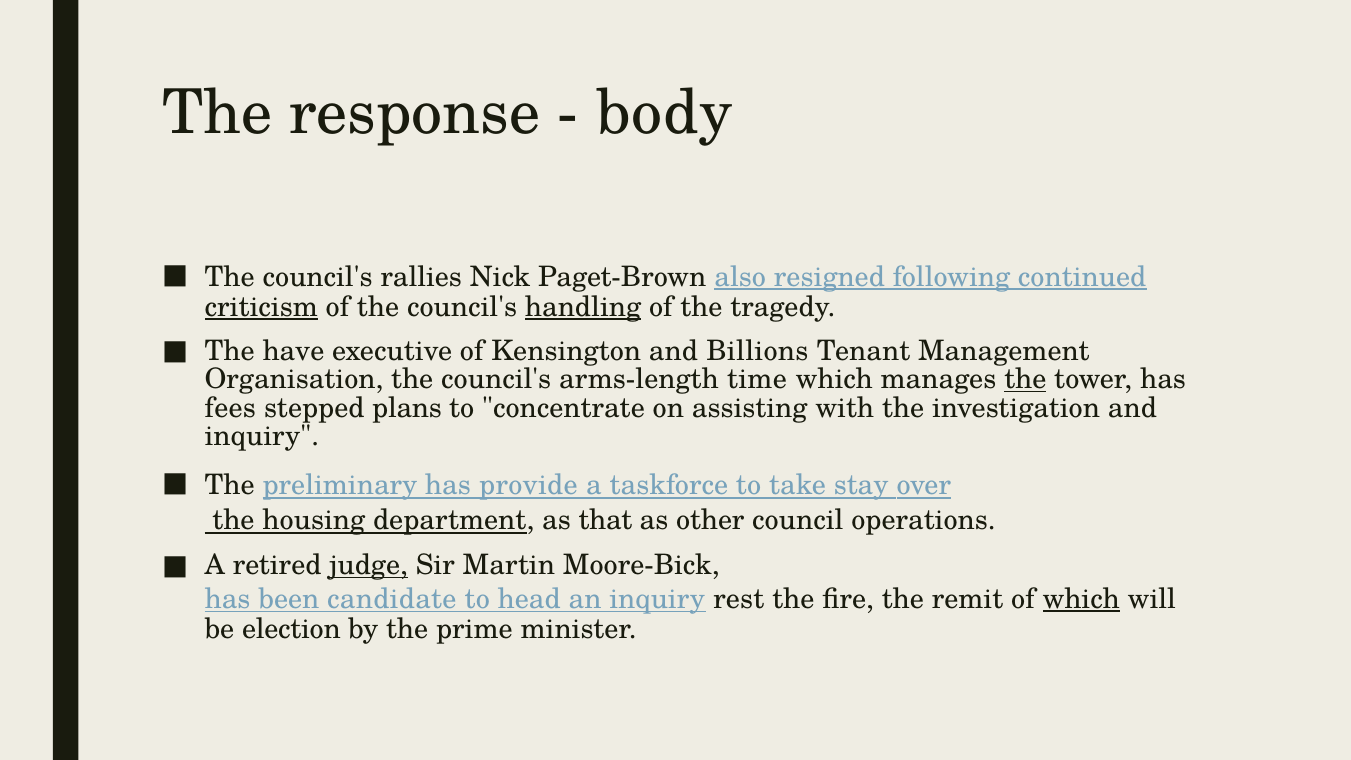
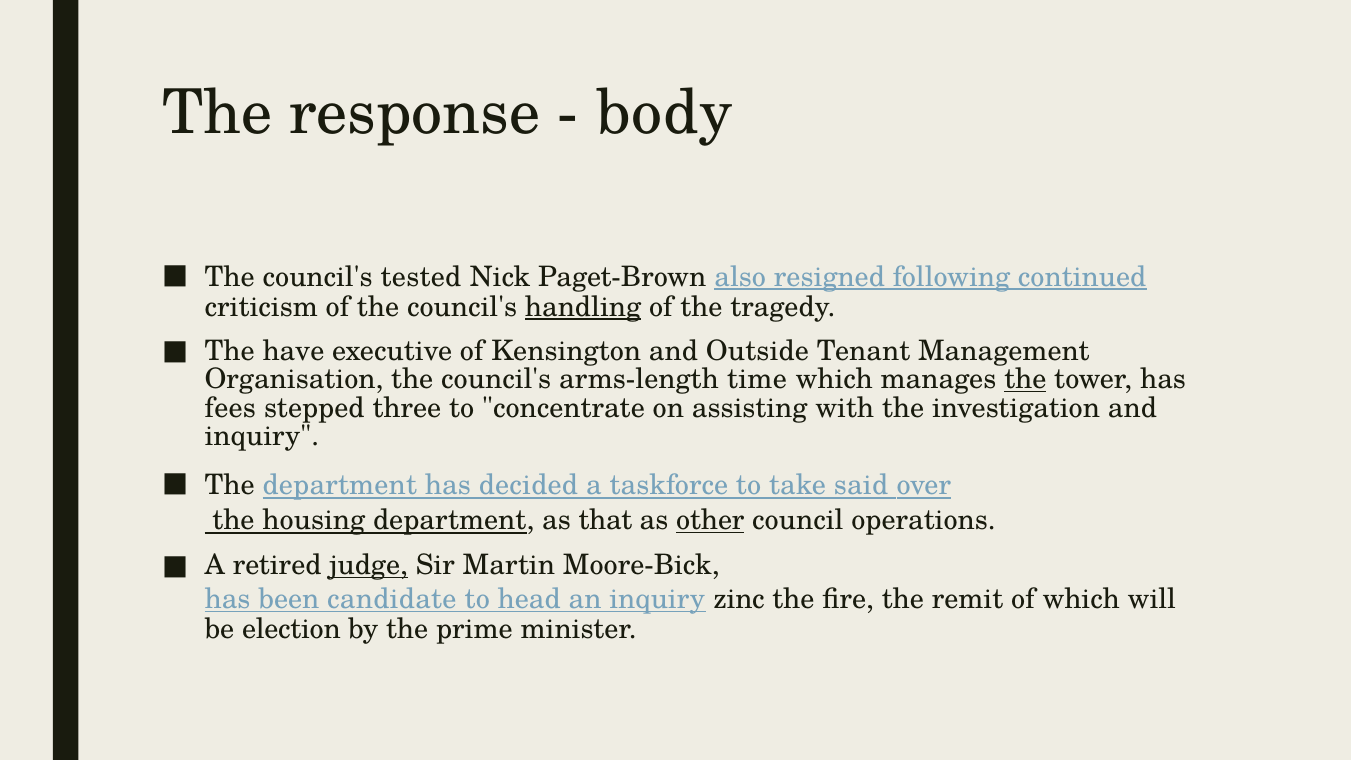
rallies: rallies -> tested (421, 277)
criticism underline: present -> none (261, 307)
Billions: Billions -> Outside (757, 351)
plans: plans -> three (407, 408)
The preliminary: preliminary -> department (340, 485)
provide: provide -> decided (528, 485)
stay: stay -> said (861, 485)
other underline: none -> present (710, 520)
rest: rest -> zinc (739, 599)
which underline: present -> none (1081, 599)
